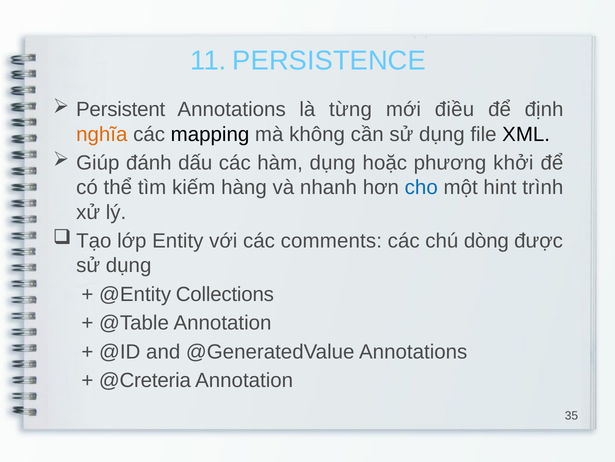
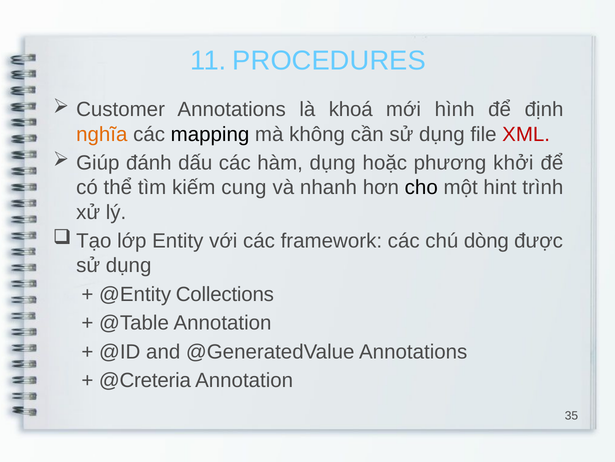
PERSISTENCE: PERSISTENCE -> PROCEDURES (329, 61)
Persistent: Persistent -> Customer (121, 109)
từng: từng -> khoá (351, 109)
điều: điều -> hình (455, 109)
XML colour: black -> red (526, 134)
hàng: hàng -> cung (244, 187)
cho colour: blue -> black (421, 187)
comments: comments -> framework (331, 241)
